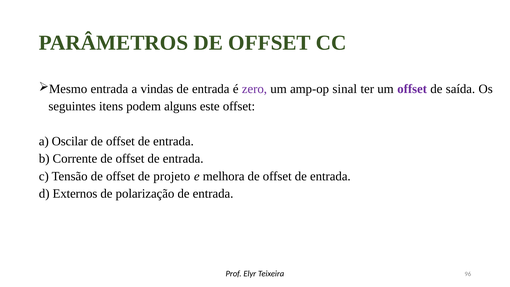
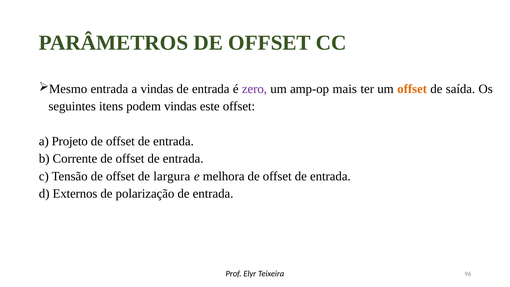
sinal: sinal -> mais (345, 89)
offset colour: purple -> orange (412, 89)
podem alguns: alguns -> vindas (180, 106)
Oscilar: Oscilar -> Projeto (70, 141)
projeto: projeto -> largura (172, 176)
